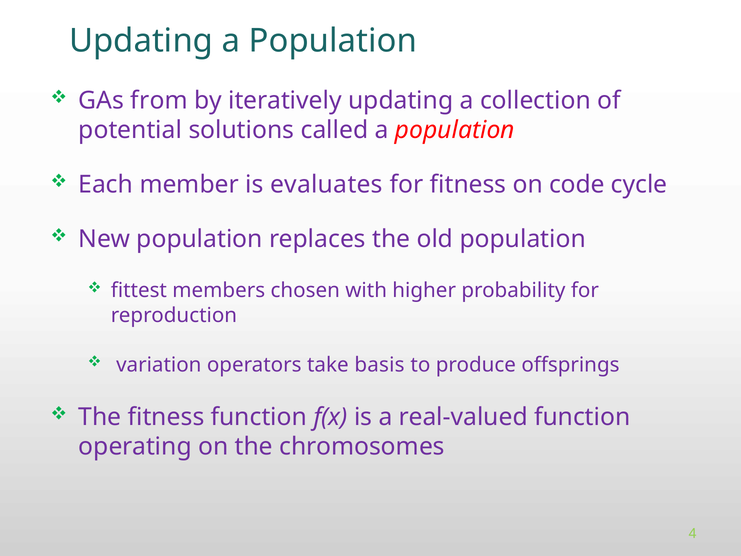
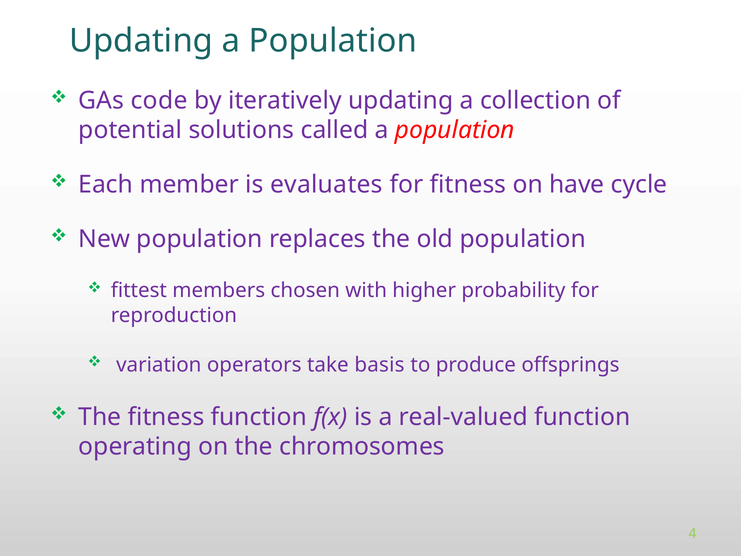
from: from -> code (159, 101)
code: code -> have (577, 185)
